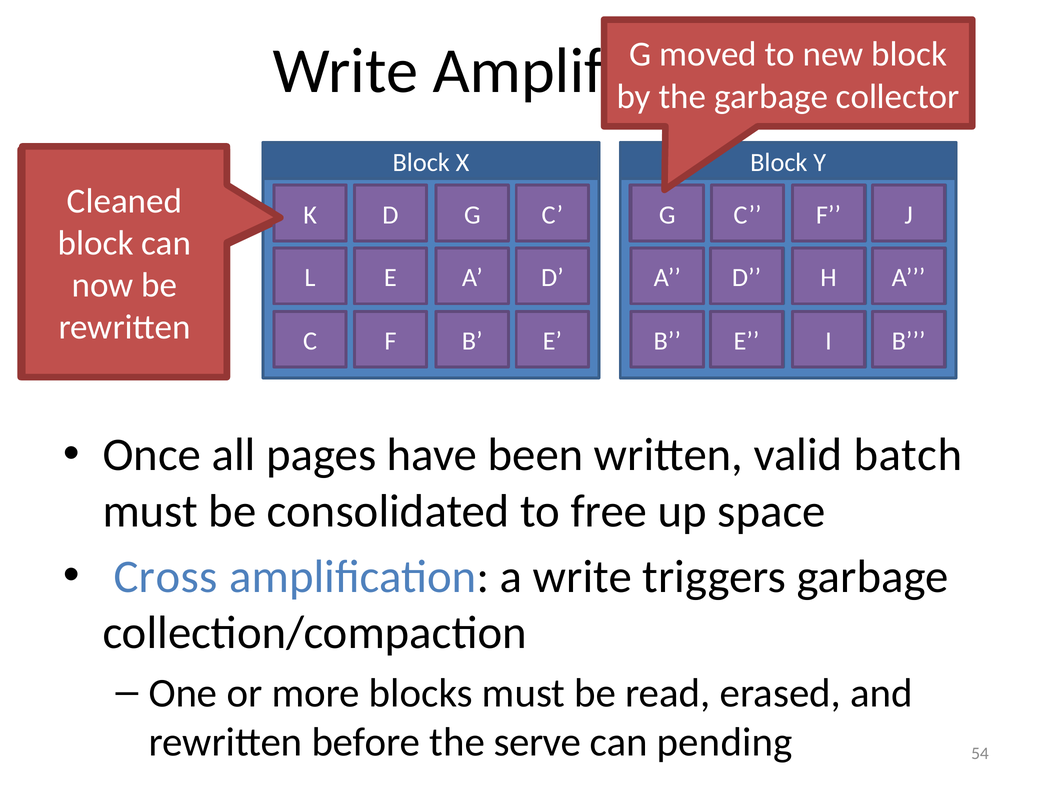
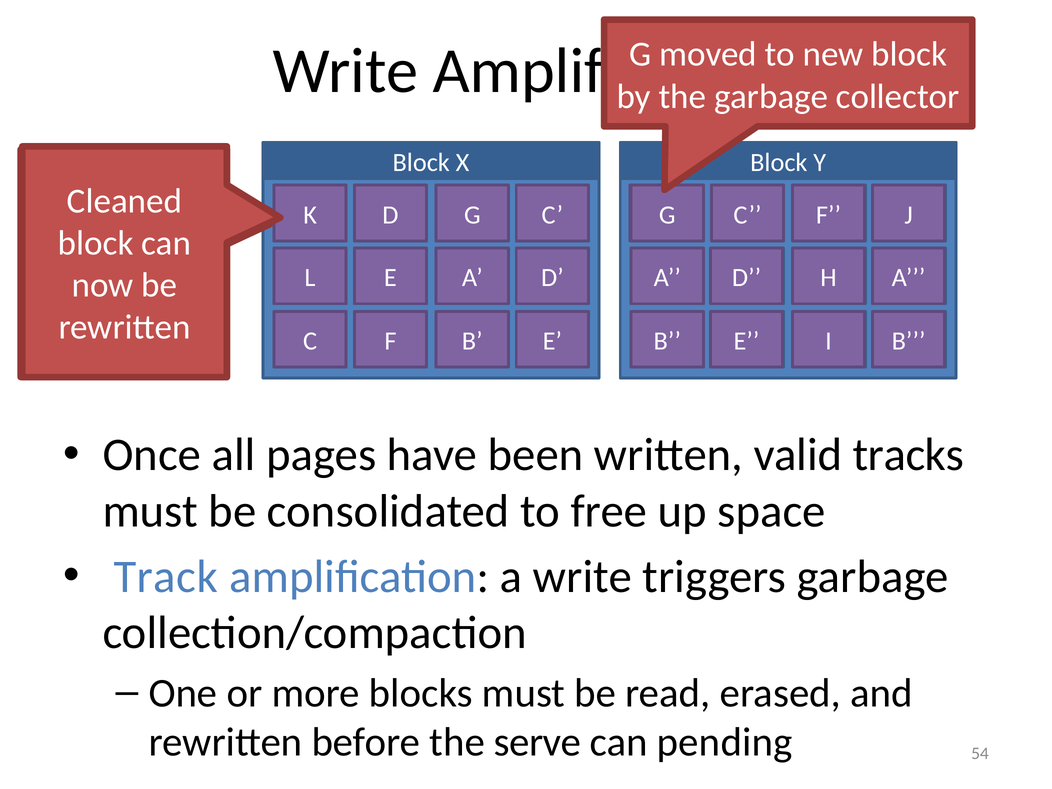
batch: batch -> tracks (908, 455)
Cross: Cross -> Track (166, 577)
